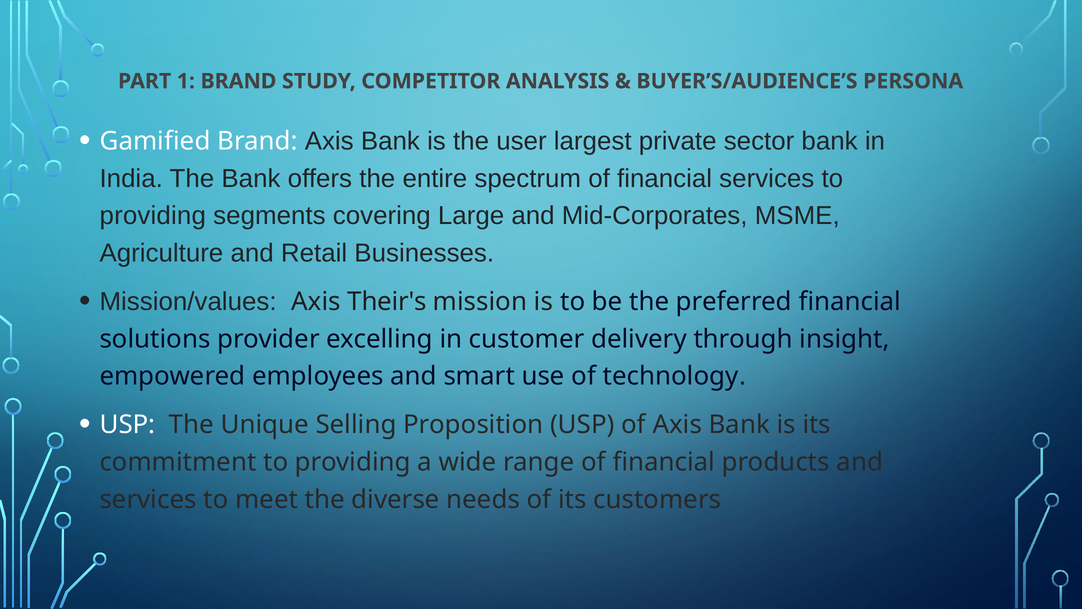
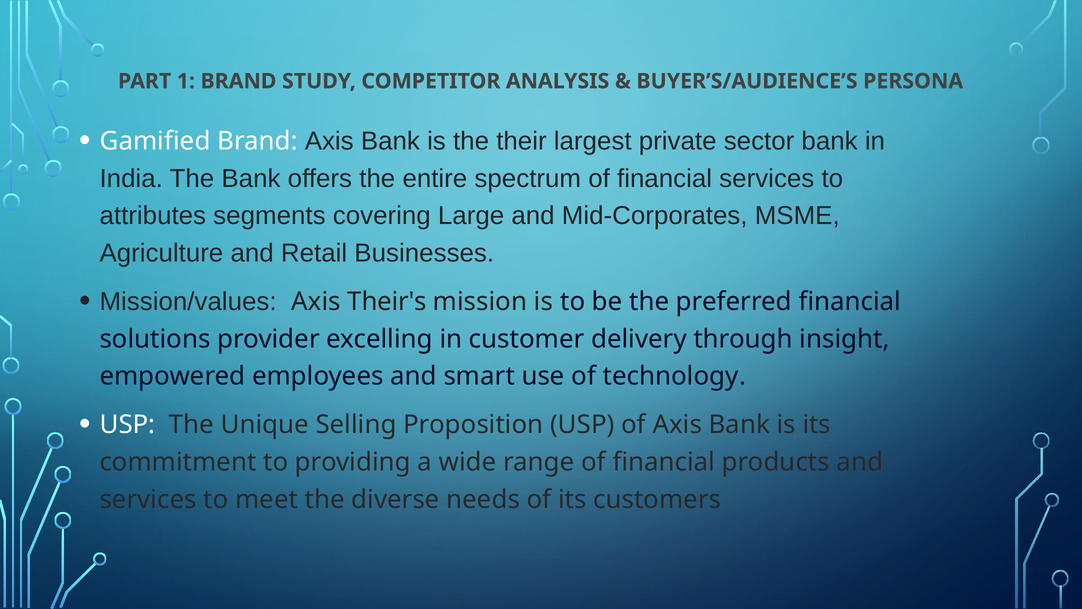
user: user -> their (521, 141)
providing: providing -> attributes (153, 216)
